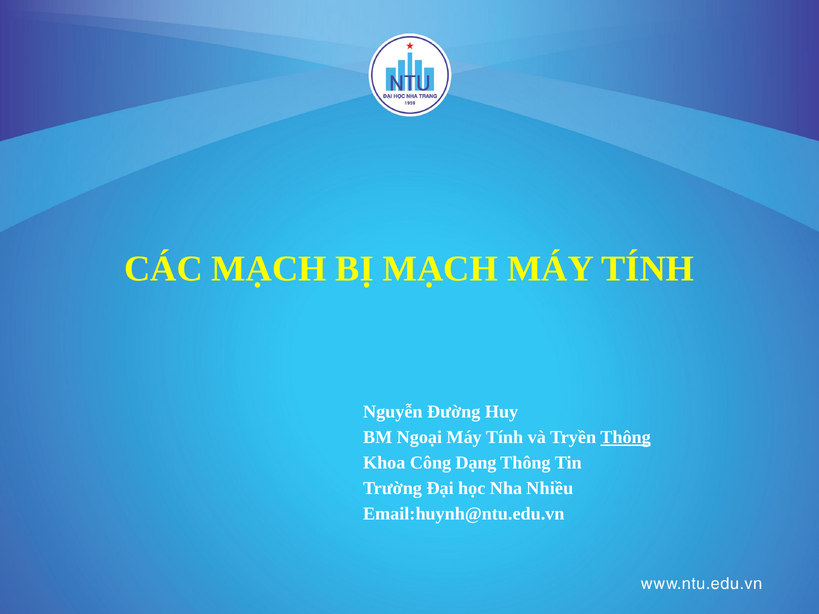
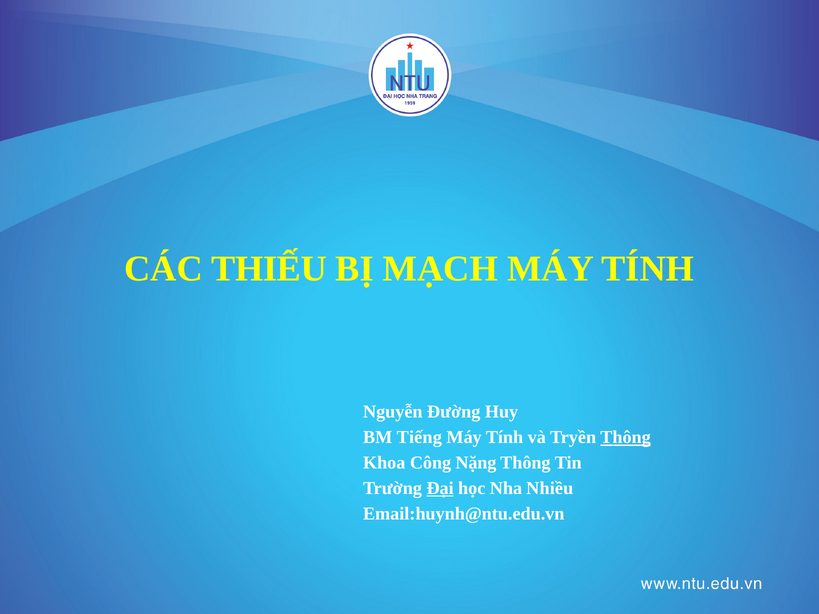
CÁC MẠCH: MẠCH -> THIẾU (269, 269)
Ngoại: Ngoại -> Tiếng (419, 438)
Dạng: Dạng -> Nặng (476, 463)
Đại underline: none -> present (440, 489)
